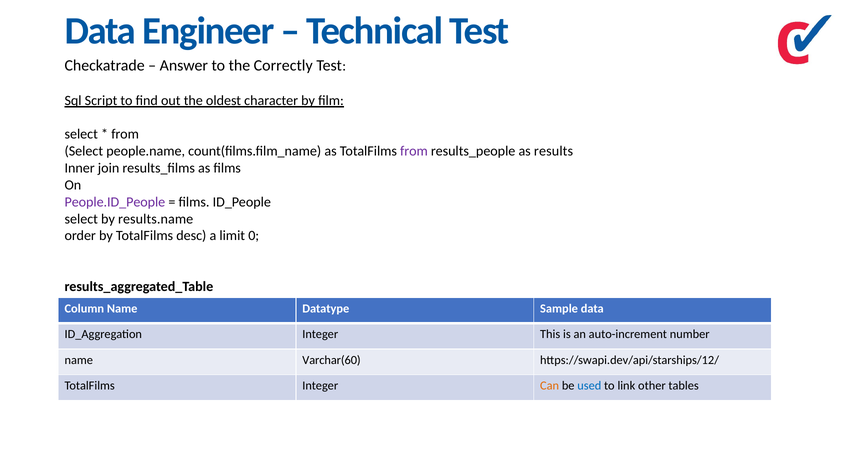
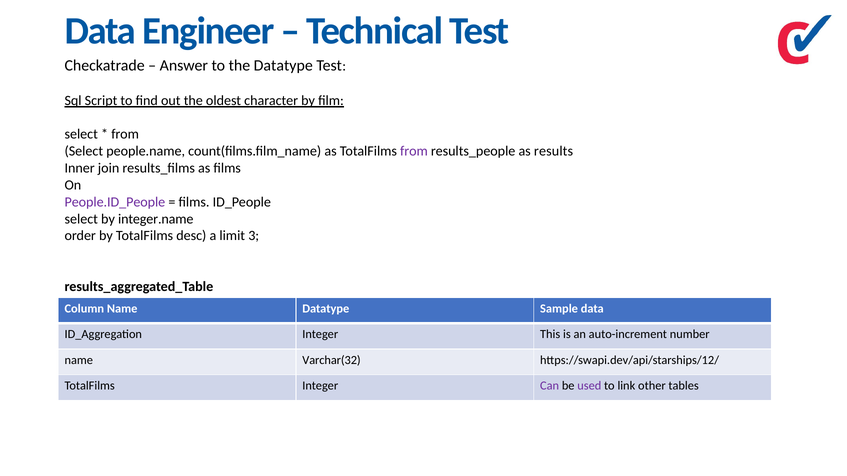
the Correctly: Correctly -> Datatype (283, 66)
results.name: results.name -> integer.name (156, 219)
0: 0 -> 3 (254, 236)
Varchar(60: Varchar(60 -> Varchar(32 (332, 360)
Can colour: orange -> purple (550, 386)
used colour: blue -> purple (589, 386)
